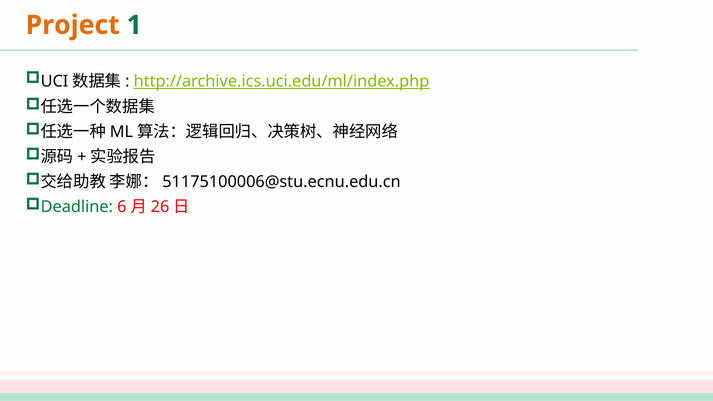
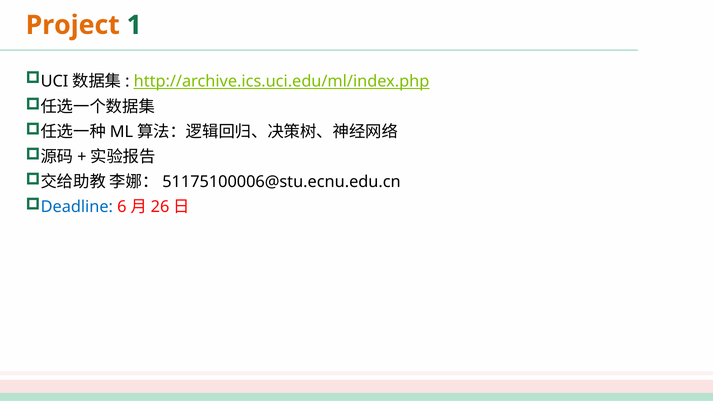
Deadline colour: green -> blue (77, 207)
